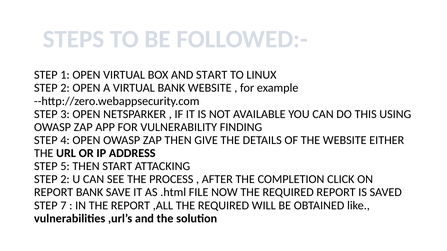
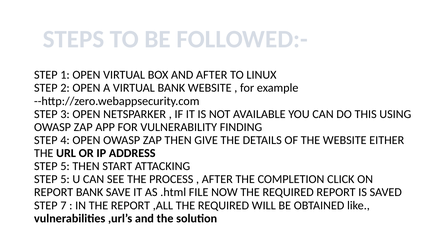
AND START: START -> AFTER (212, 75)
2: 2 -> 5 (65, 180)
